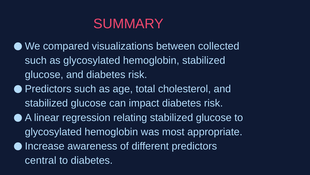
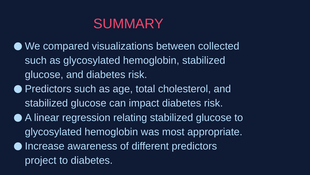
central: central -> project (41, 160)
